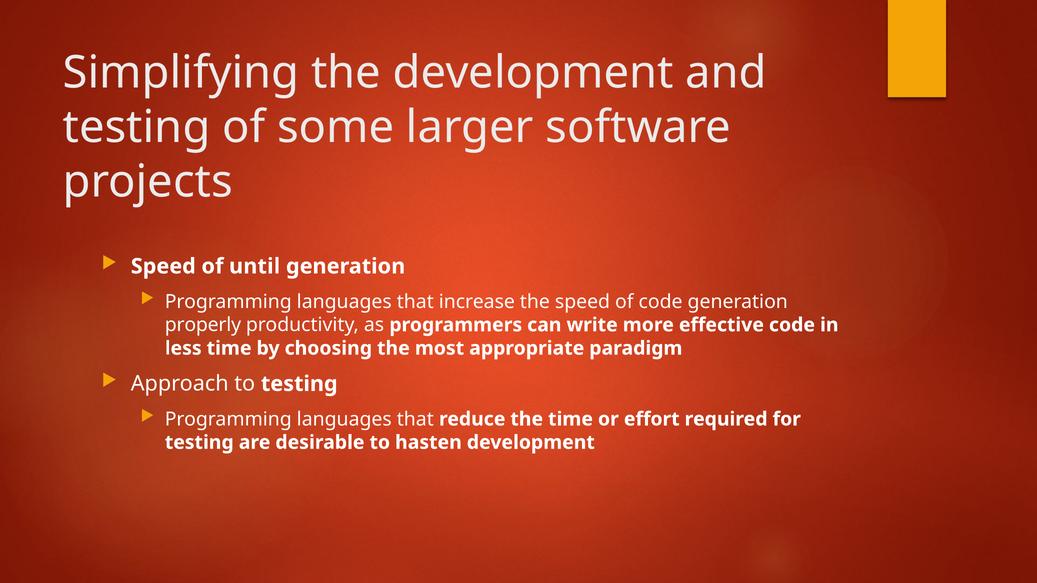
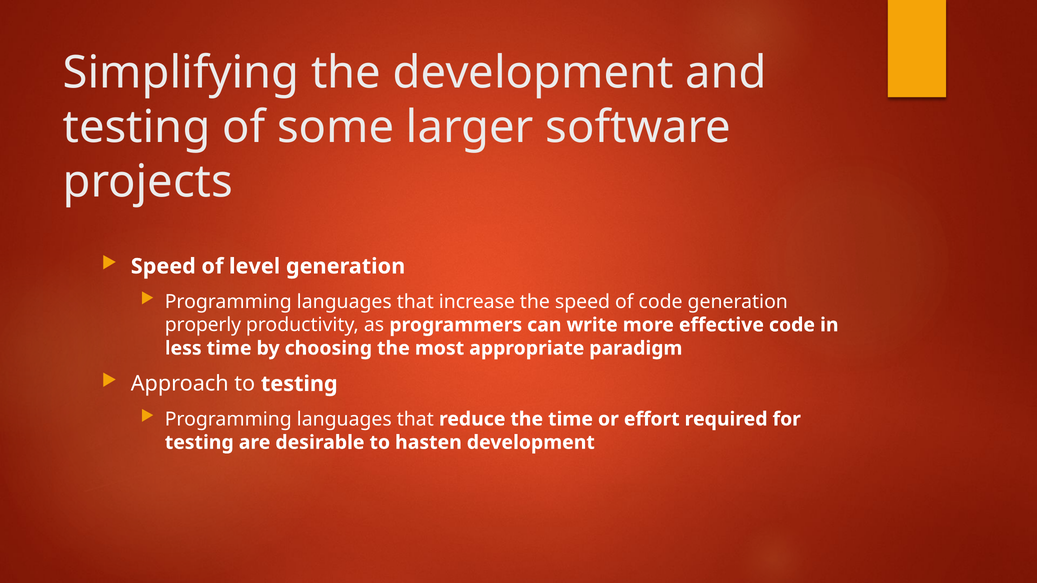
until: until -> level (255, 266)
